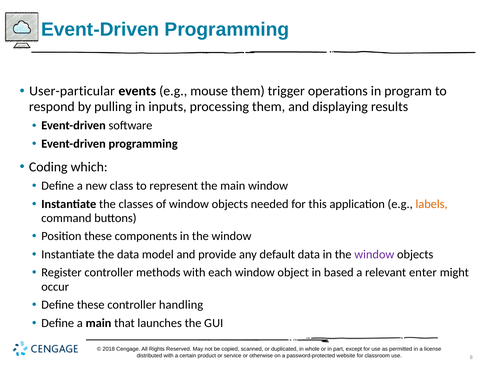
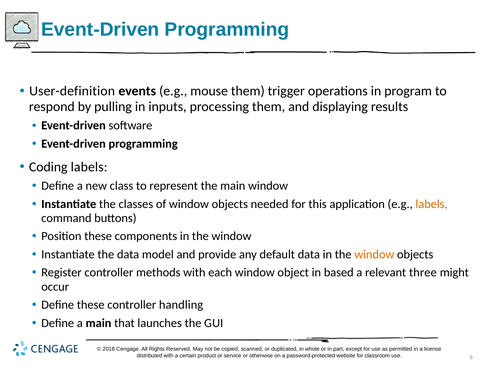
User-particular: User-particular -> User-definition (72, 91)
Coding which: which -> labels (89, 167)
window colour: purple -> orange (374, 255)
enter: enter -> three (423, 273)
